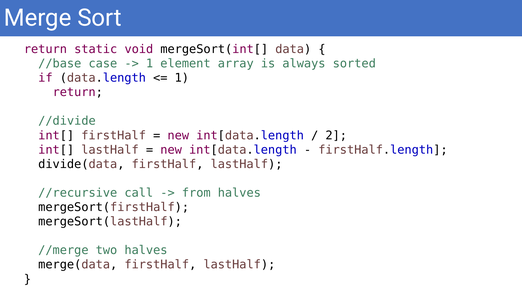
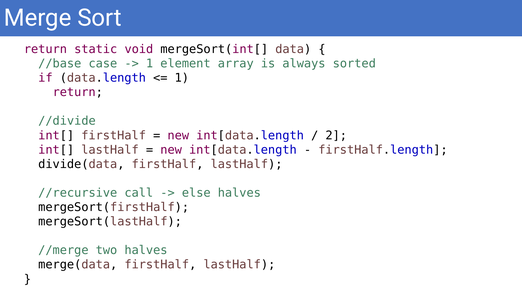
from: from -> else (196, 193)
